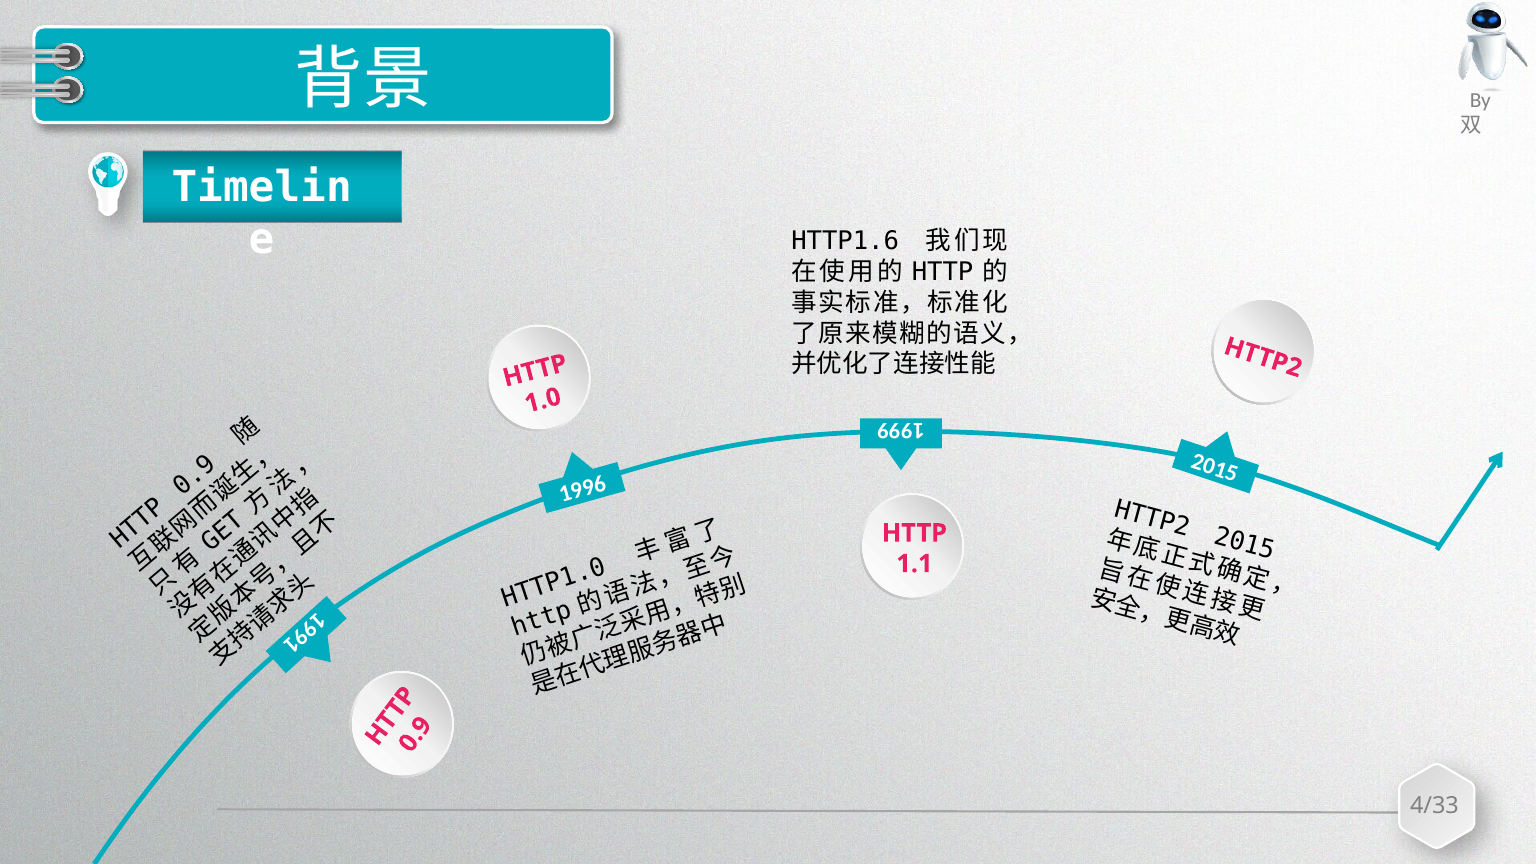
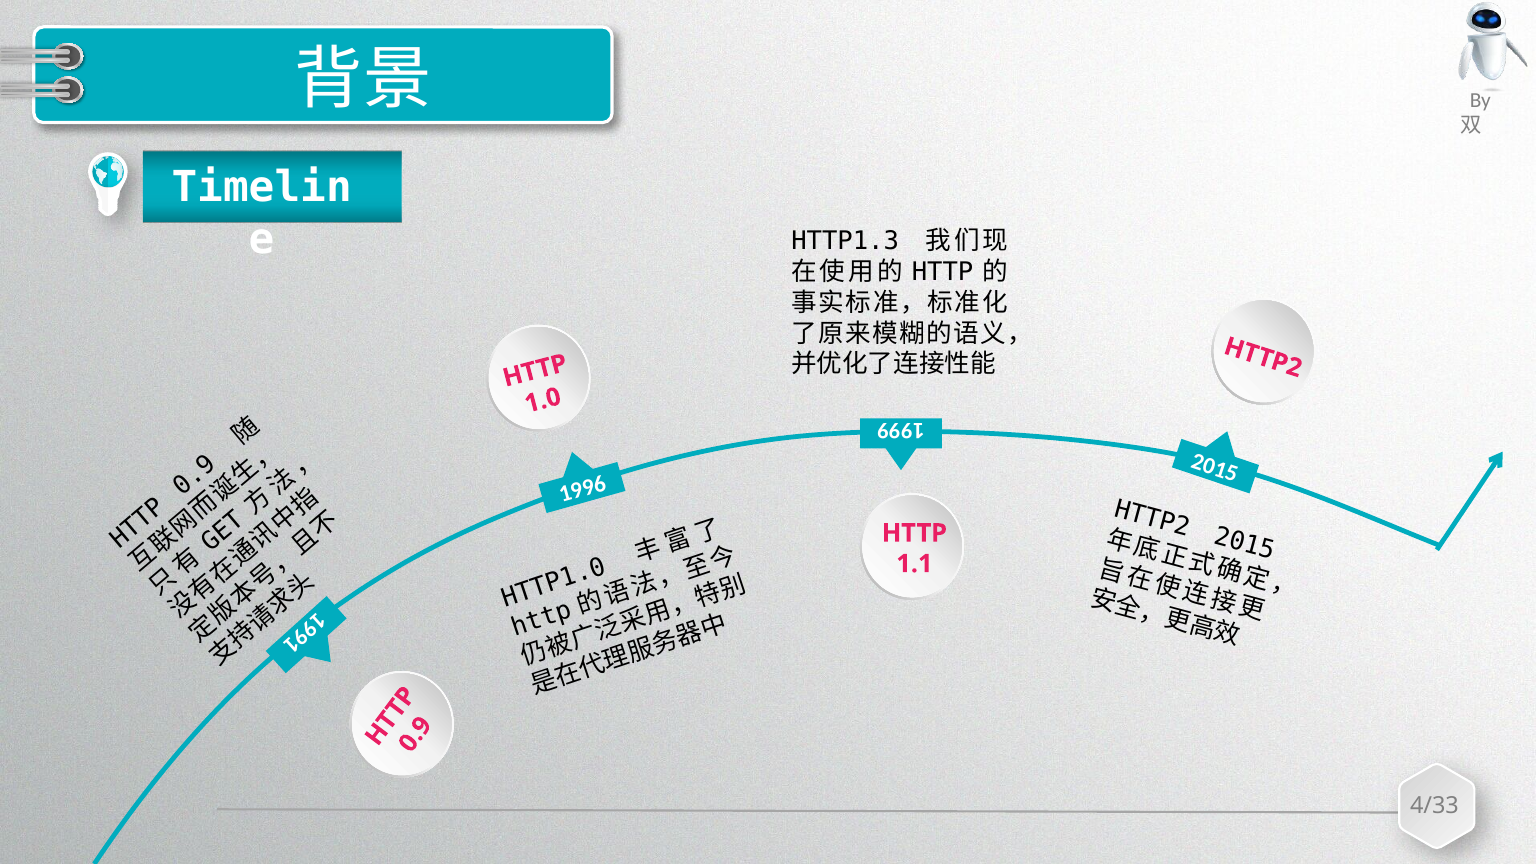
HTTP1.6: HTTP1.6 -> HTTP1.3 (845, 241)
